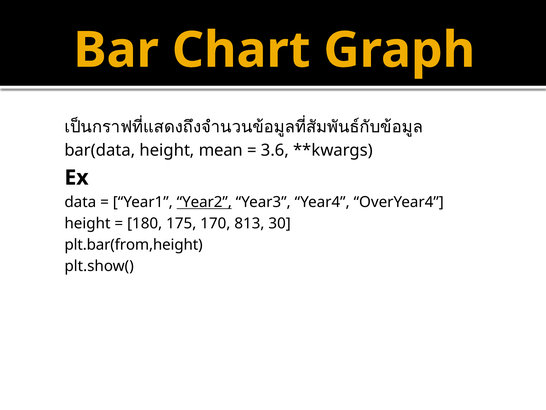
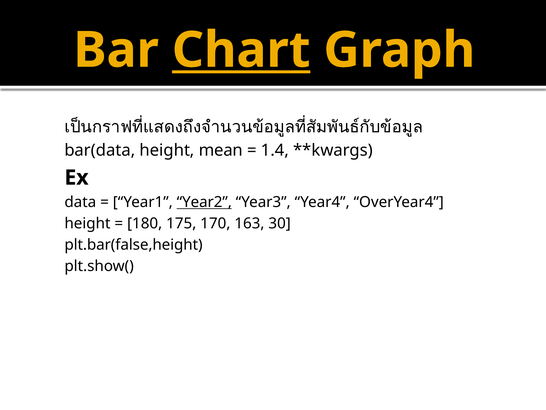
Chart underline: none -> present (241, 50)
3.6: 3.6 -> 1.4 (275, 150)
813: 813 -> 163 (249, 223)
plt.bar(from,height: plt.bar(from,height -> plt.bar(false,height (134, 244)
